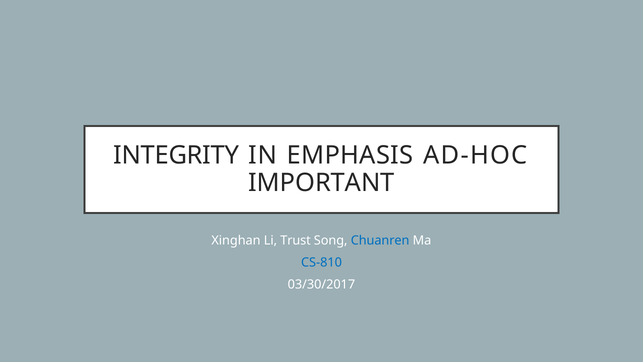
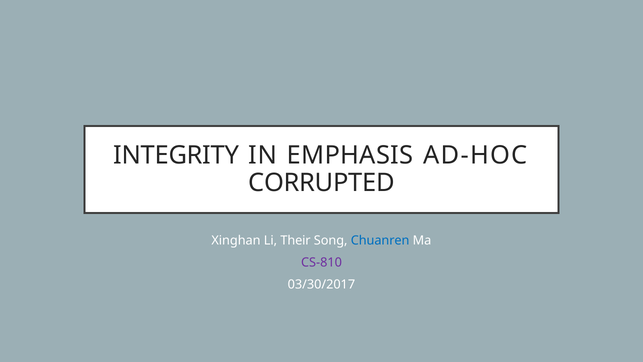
IMPORTANT: IMPORTANT -> CORRUPTED (322, 183)
Trust: Trust -> Their (296, 240)
CS-810 colour: blue -> purple (322, 262)
